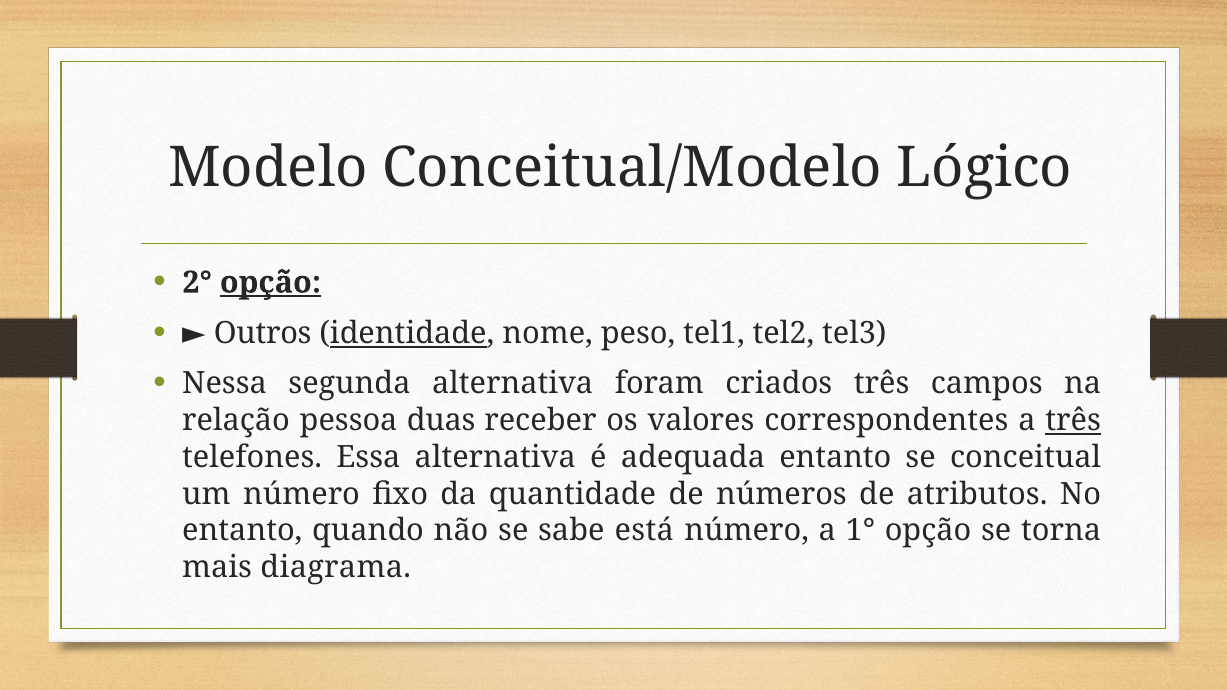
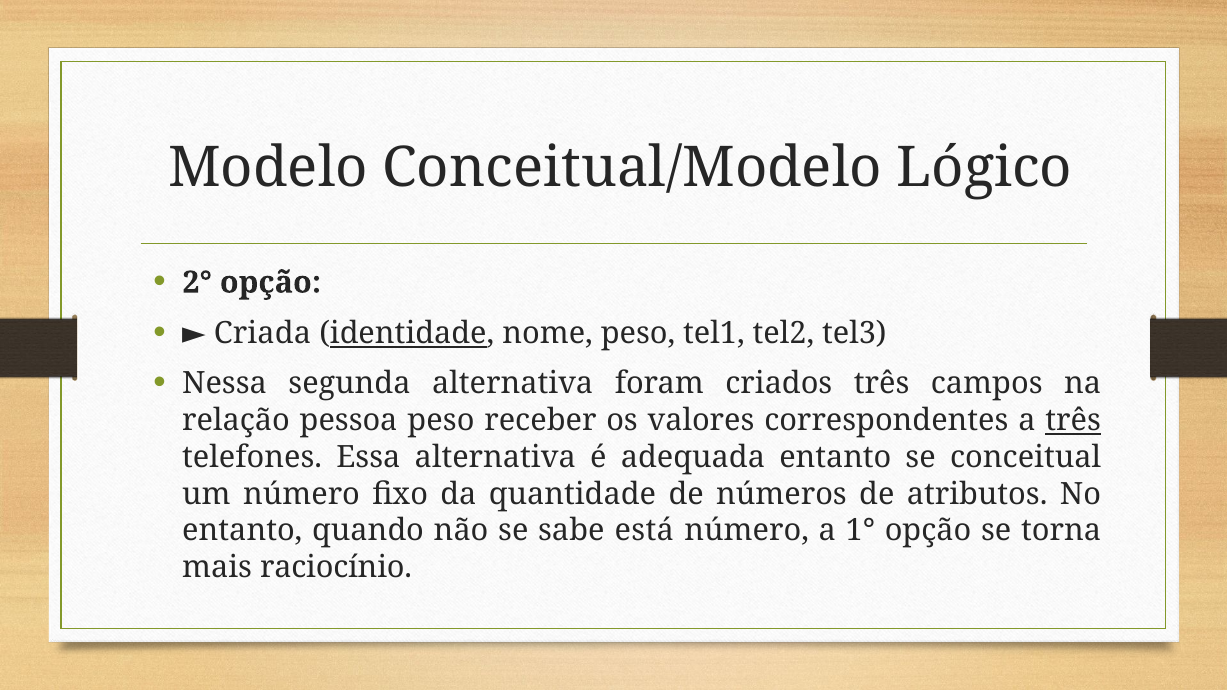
opção underline: present -> none (270, 283)
Outros: Outros -> Criada (262, 333)
pessoa duas: duas -> peso (441, 421)
diagrama: diagrama -> raciocínio (336, 568)
